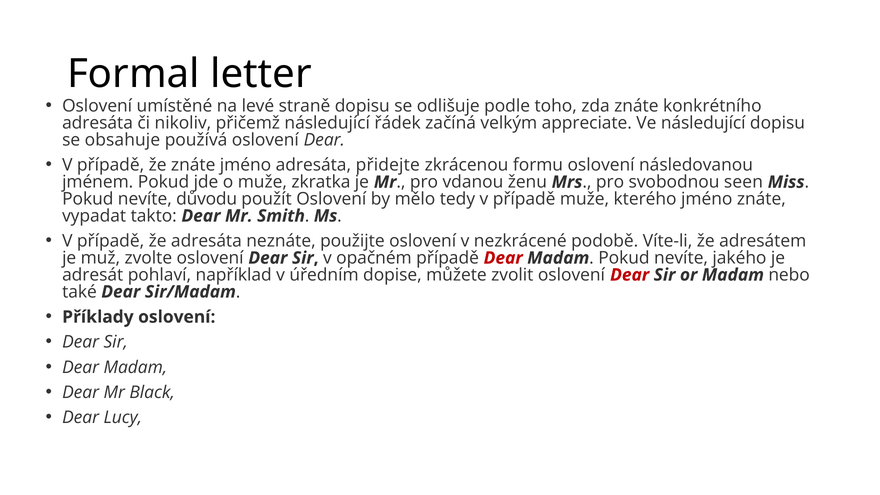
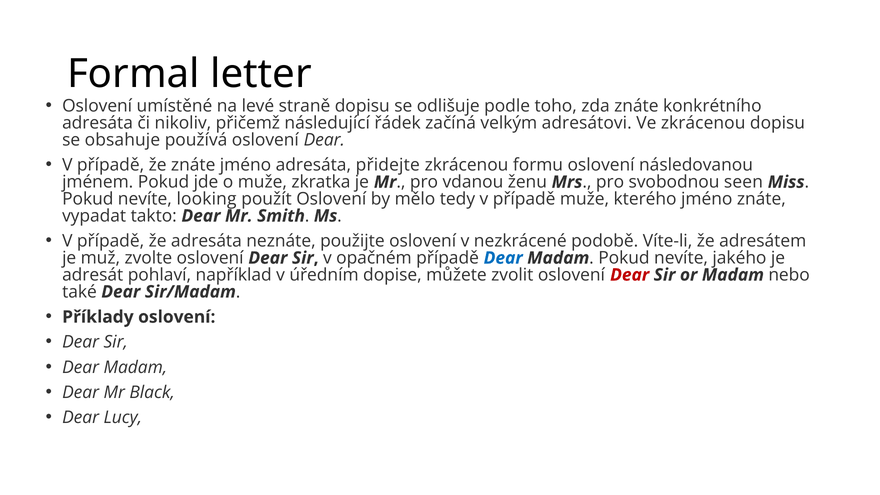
appreciate: appreciate -> adresátovi (587, 123)
Ve následující: následující -> zkrácenou (703, 123)
důvodu: důvodu -> looking (207, 199)
Dear colour: red -> blue (503, 258)
